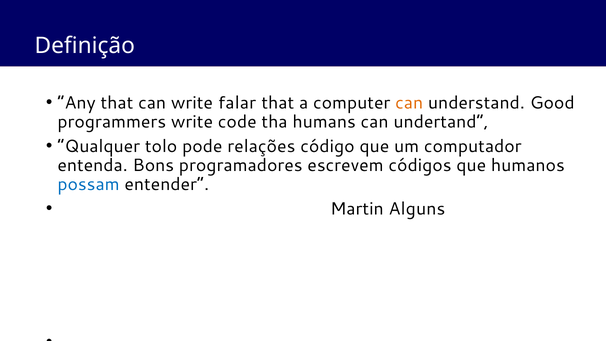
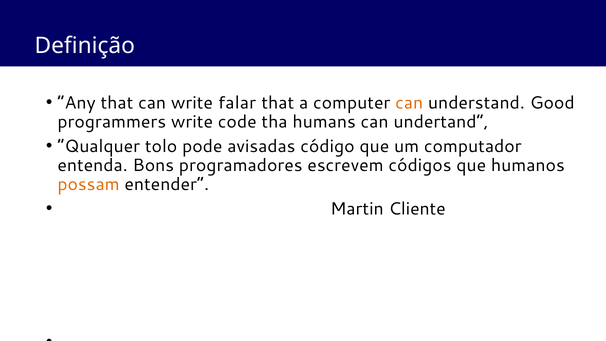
relações: relações -> avisadas (261, 146)
possam colour: blue -> orange (89, 184)
Alguns: Alguns -> Cliente (417, 209)
